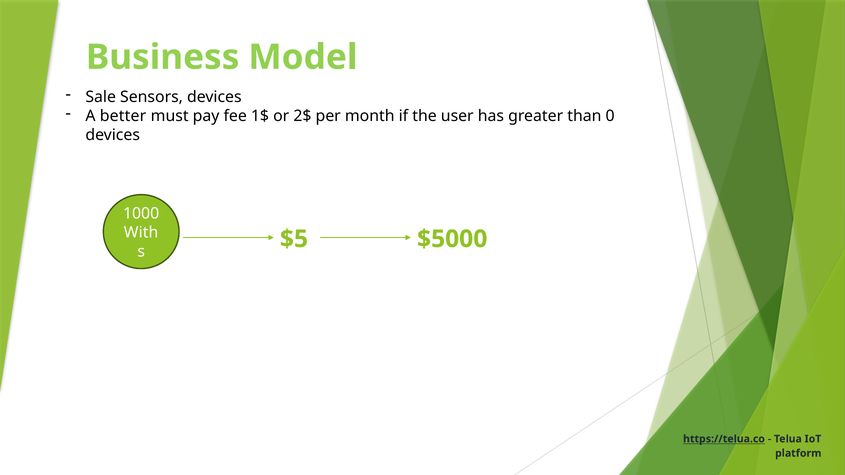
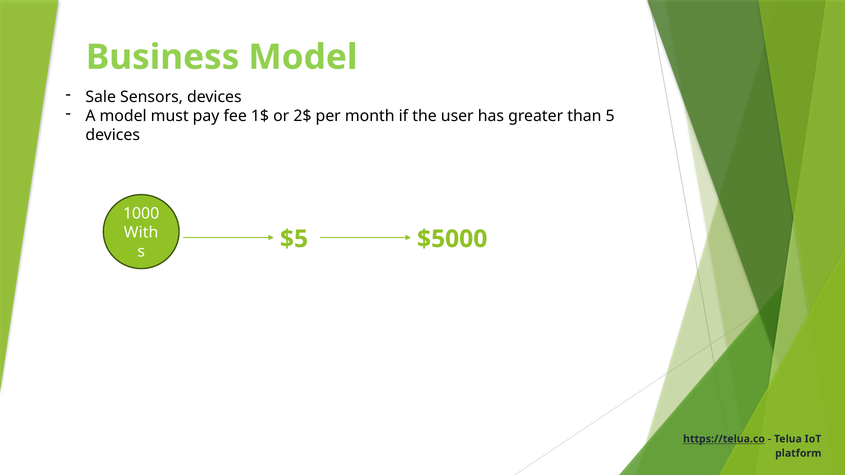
A better: better -> model (123, 116)
0: 0 -> 5 (610, 116)
